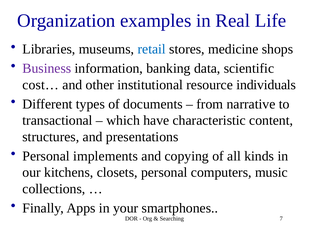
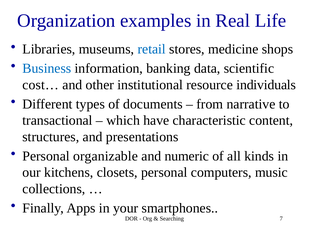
Business colour: purple -> blue (47, 69)
implements: implements -> organizable (106, 157)
copying: copying -> numeric (187, 157)
